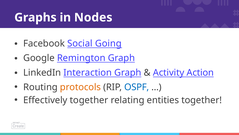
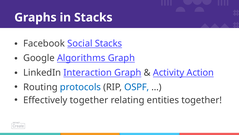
in Nodes: Nodes -> Stacks (93, 17)
Social Going: Going -> Stacks (108, 43)
Remington: Remington -> Algorithms (81, 58)
protocols colour: orange -> blue (80, 87)
